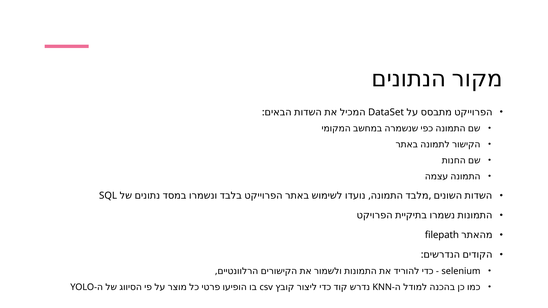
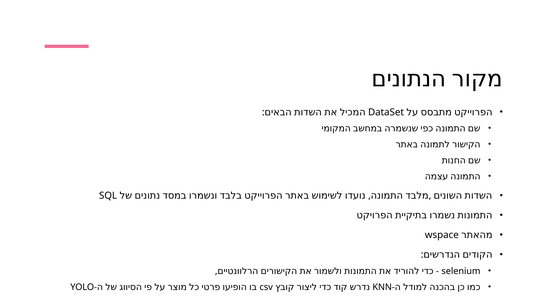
filepath: filepath -> wspace (442, 235)
